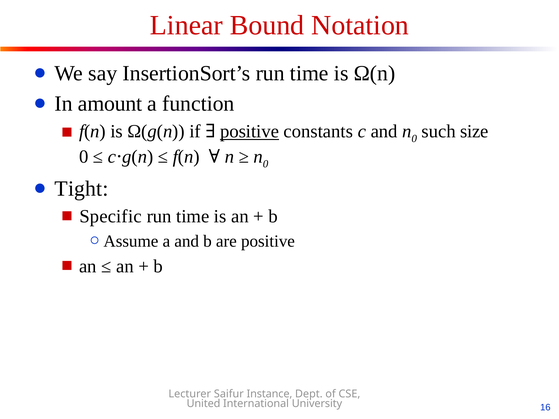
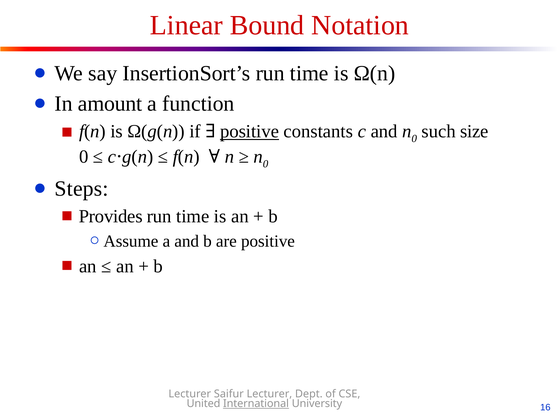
Tight: Tight -> Steps (82, 189)
Specific: Specific -> Provides (111, 217)
Saifur Instance: Instance -> Lecturer (269, 394)
International underline: none -> present (256, 404)
